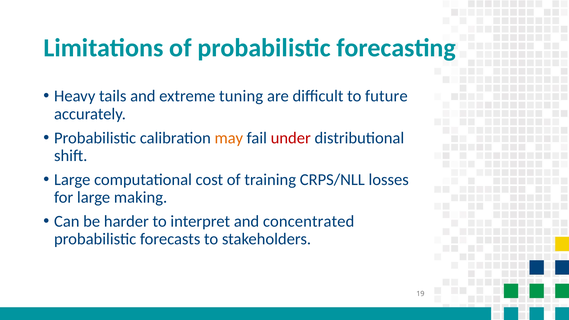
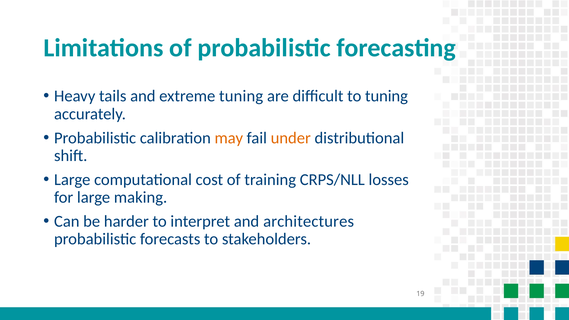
to future: future -> tuning (386, 96)
under colour: red -> orange (291, 138)
concentrated: concentrated -> architectures (309, 221)
